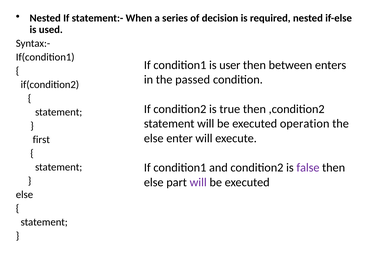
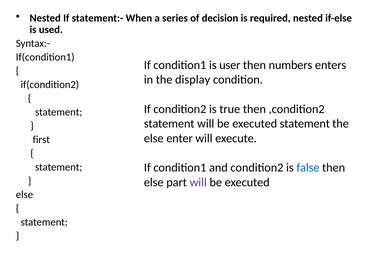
between: between -> numbers (290, 65)
passed: passed -> display (193, 80)
executed operation: operation -> statement (305, 123)
false colour: purple -> blue (308, 167)
